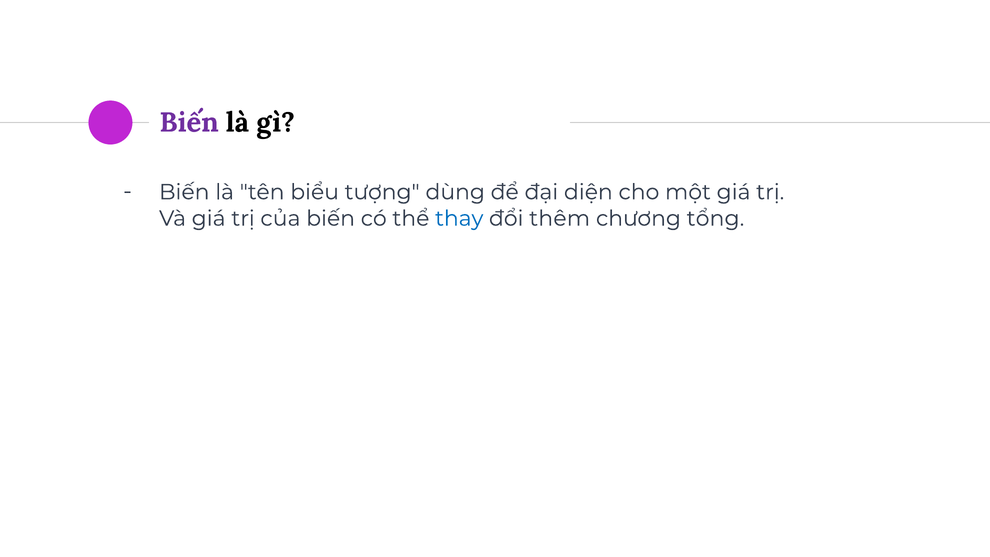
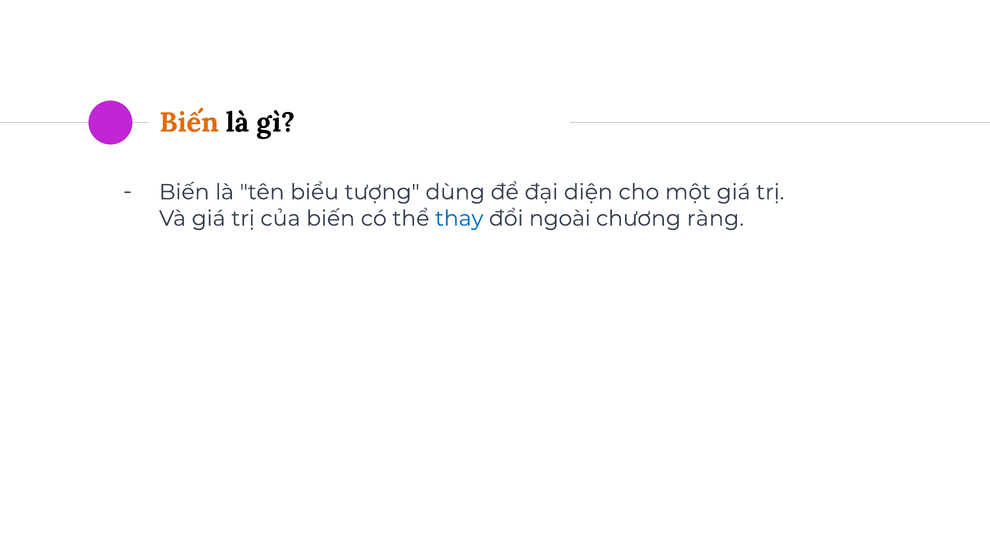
Biến colour: purple -> orange (189, 123)
thêm: thêm -> ngoài (560, 218)
tổng: tổng -> ràng (715, 218)
